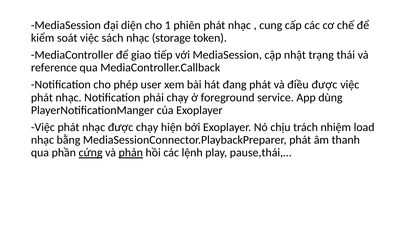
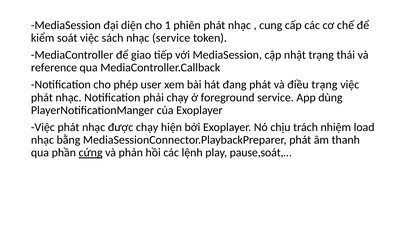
nhạc storage: storage -> service (171, 38)
điều được: được -> trạng (324, 85)
phản underline: present -> none (131, 153)
pause,thái,…: pause,thái,… -> pause,soát,… (261, 153)
